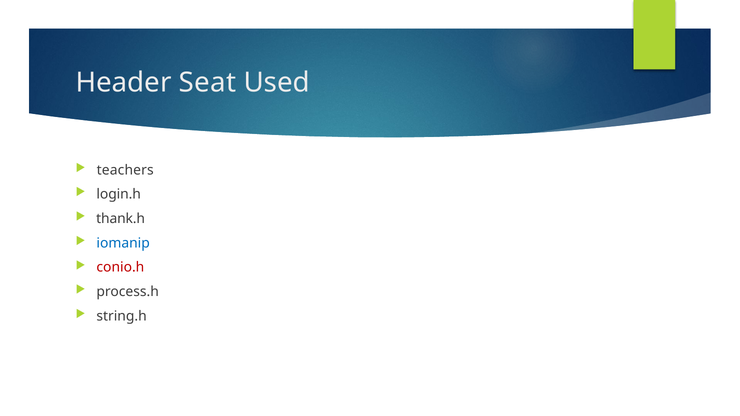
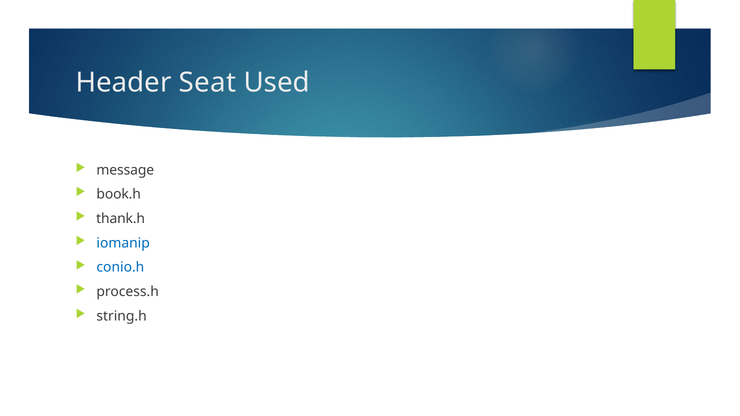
teachers: teachers -> message (125, 170)
login.h: login.h -> book.h (119, 194)
conio.h colour: red -> blue (120, 268)
